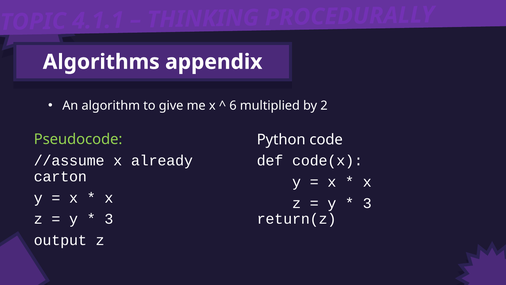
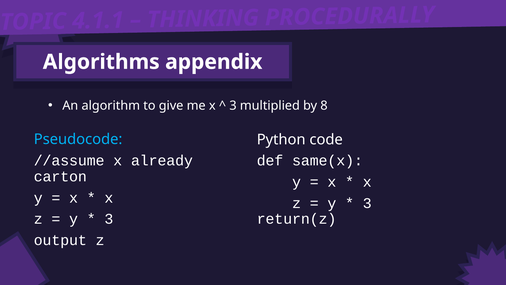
6: 6 -> 3 (233, 105)
2: 2 -> 8 (324, 105)
Pseudocode colour: light green -> light blue (78, 139)
code(x: code(x -> same(x (327, 161)
